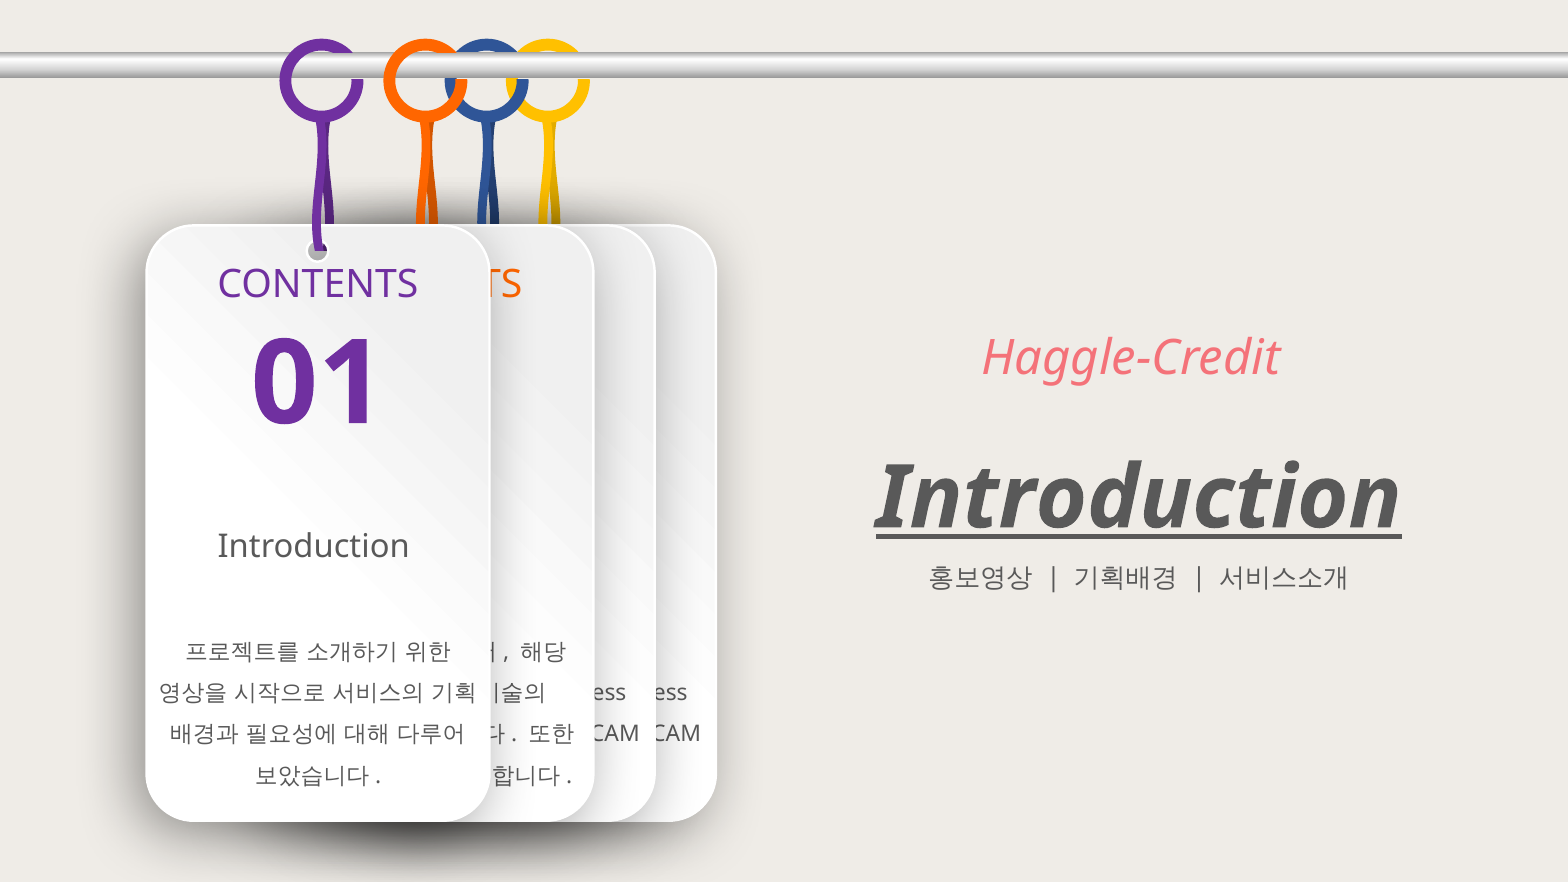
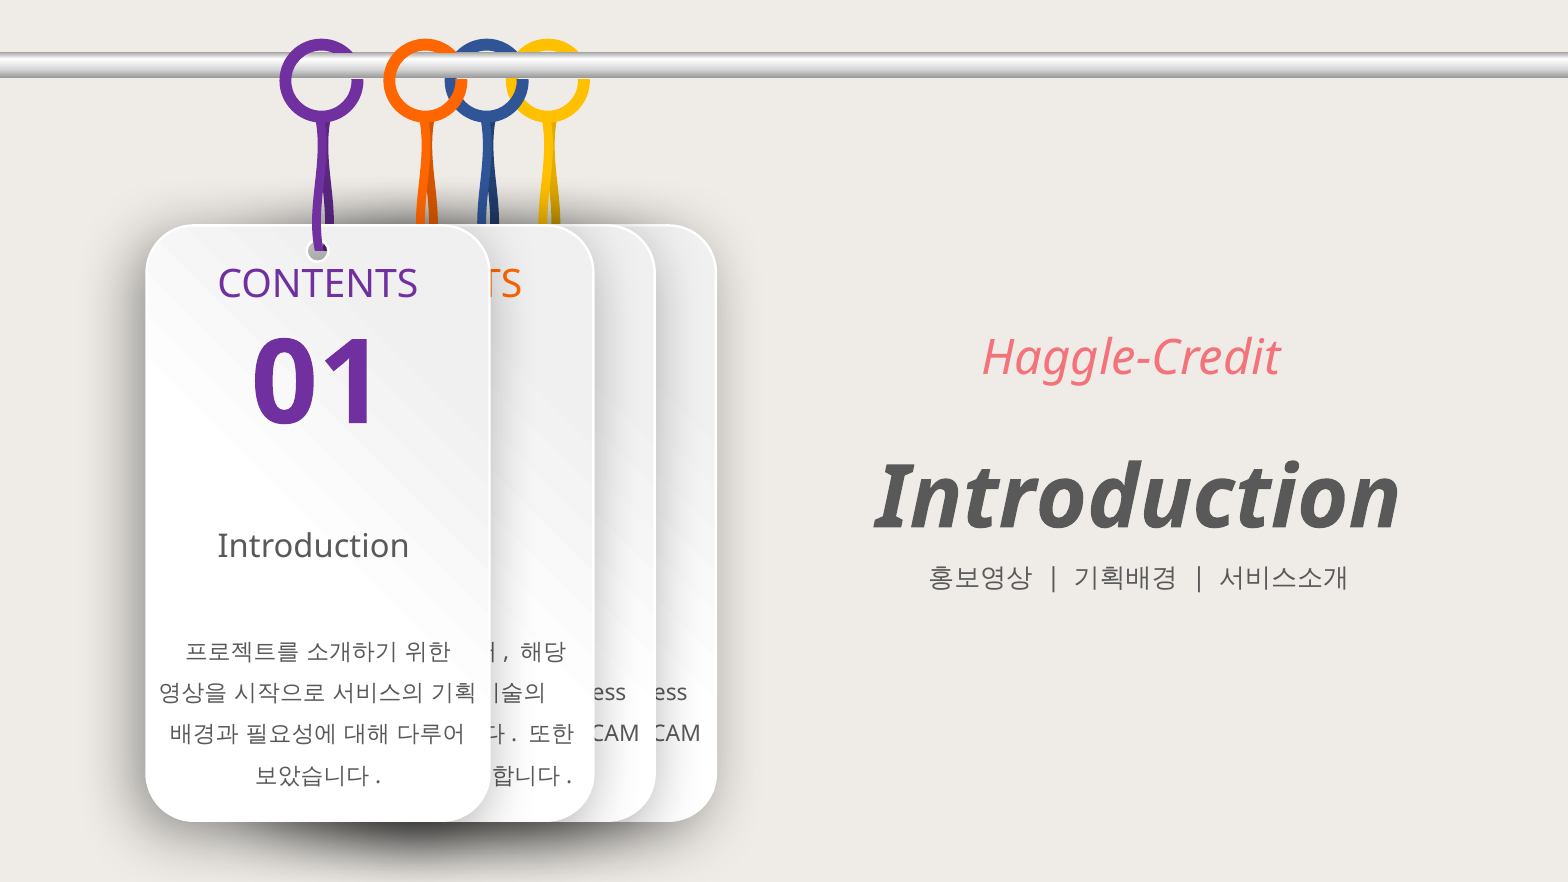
Introduction underline: present -> none (1139, 498)
